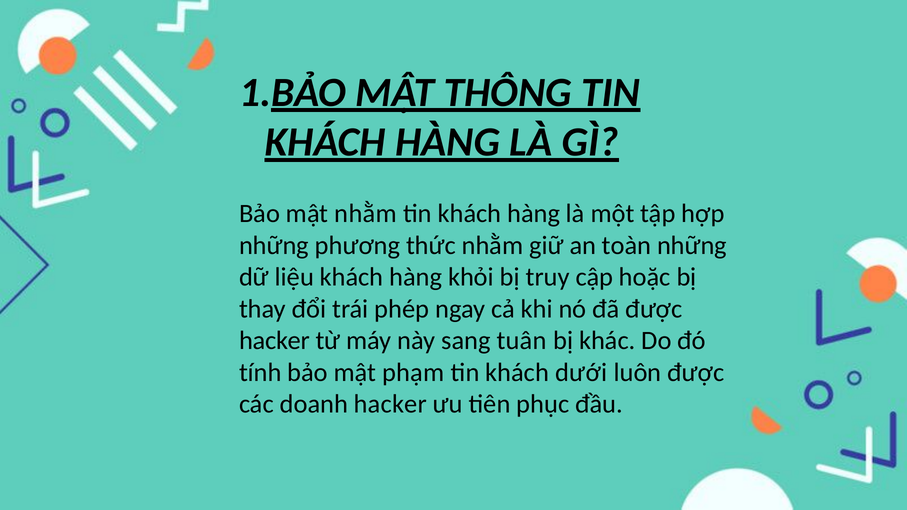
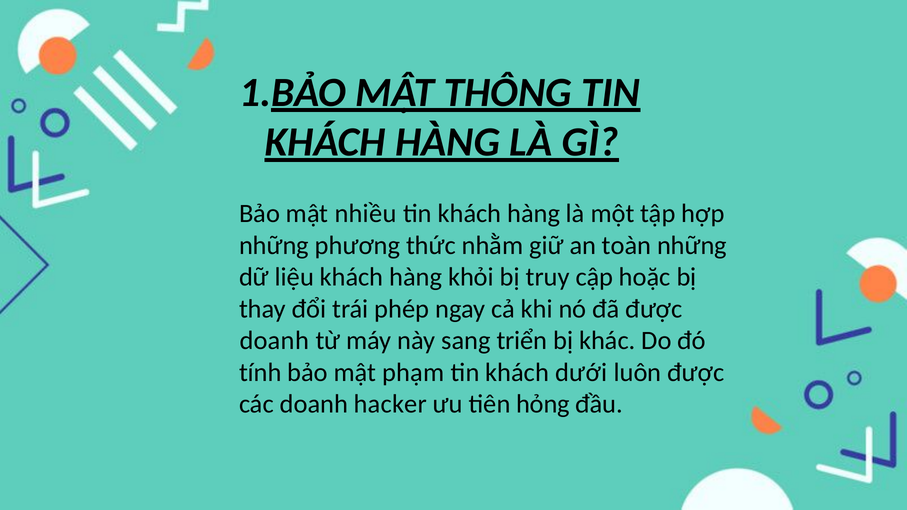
mật nhằm: nhằm -> nhiều (366, 214)
hacker: hacker -> doanh (274, 341)
tuân: tuân -> triển (522, 341)
phục: phục -> hỏng (543, 404)
